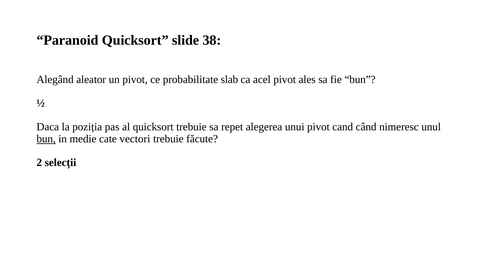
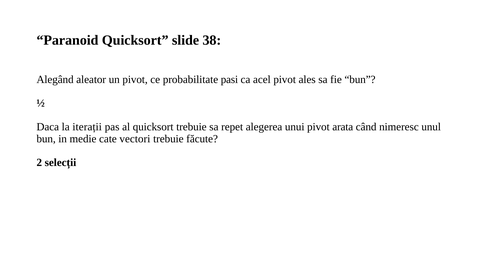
slab: slab -> pasi (229, 79)
la poziția: poziția -> iterații (87, 127)
cand: cand -> arata (343, 127)
bun underline: present -> none (46, 139)
